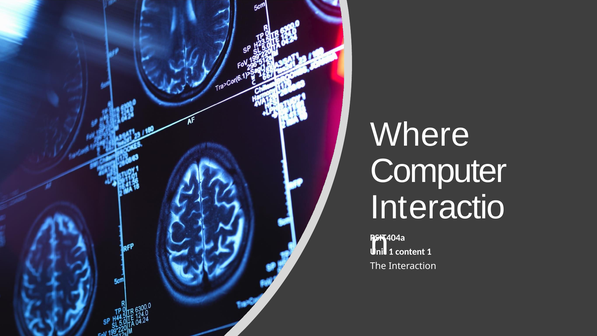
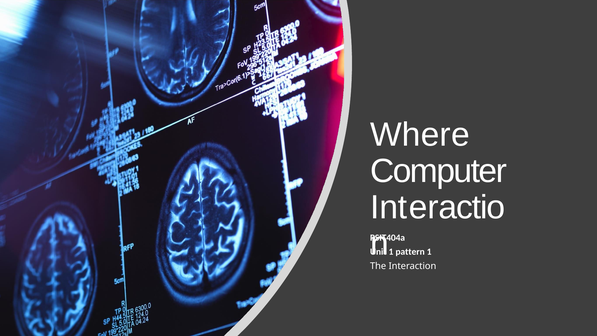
content: content -> pattern (410, 252)
